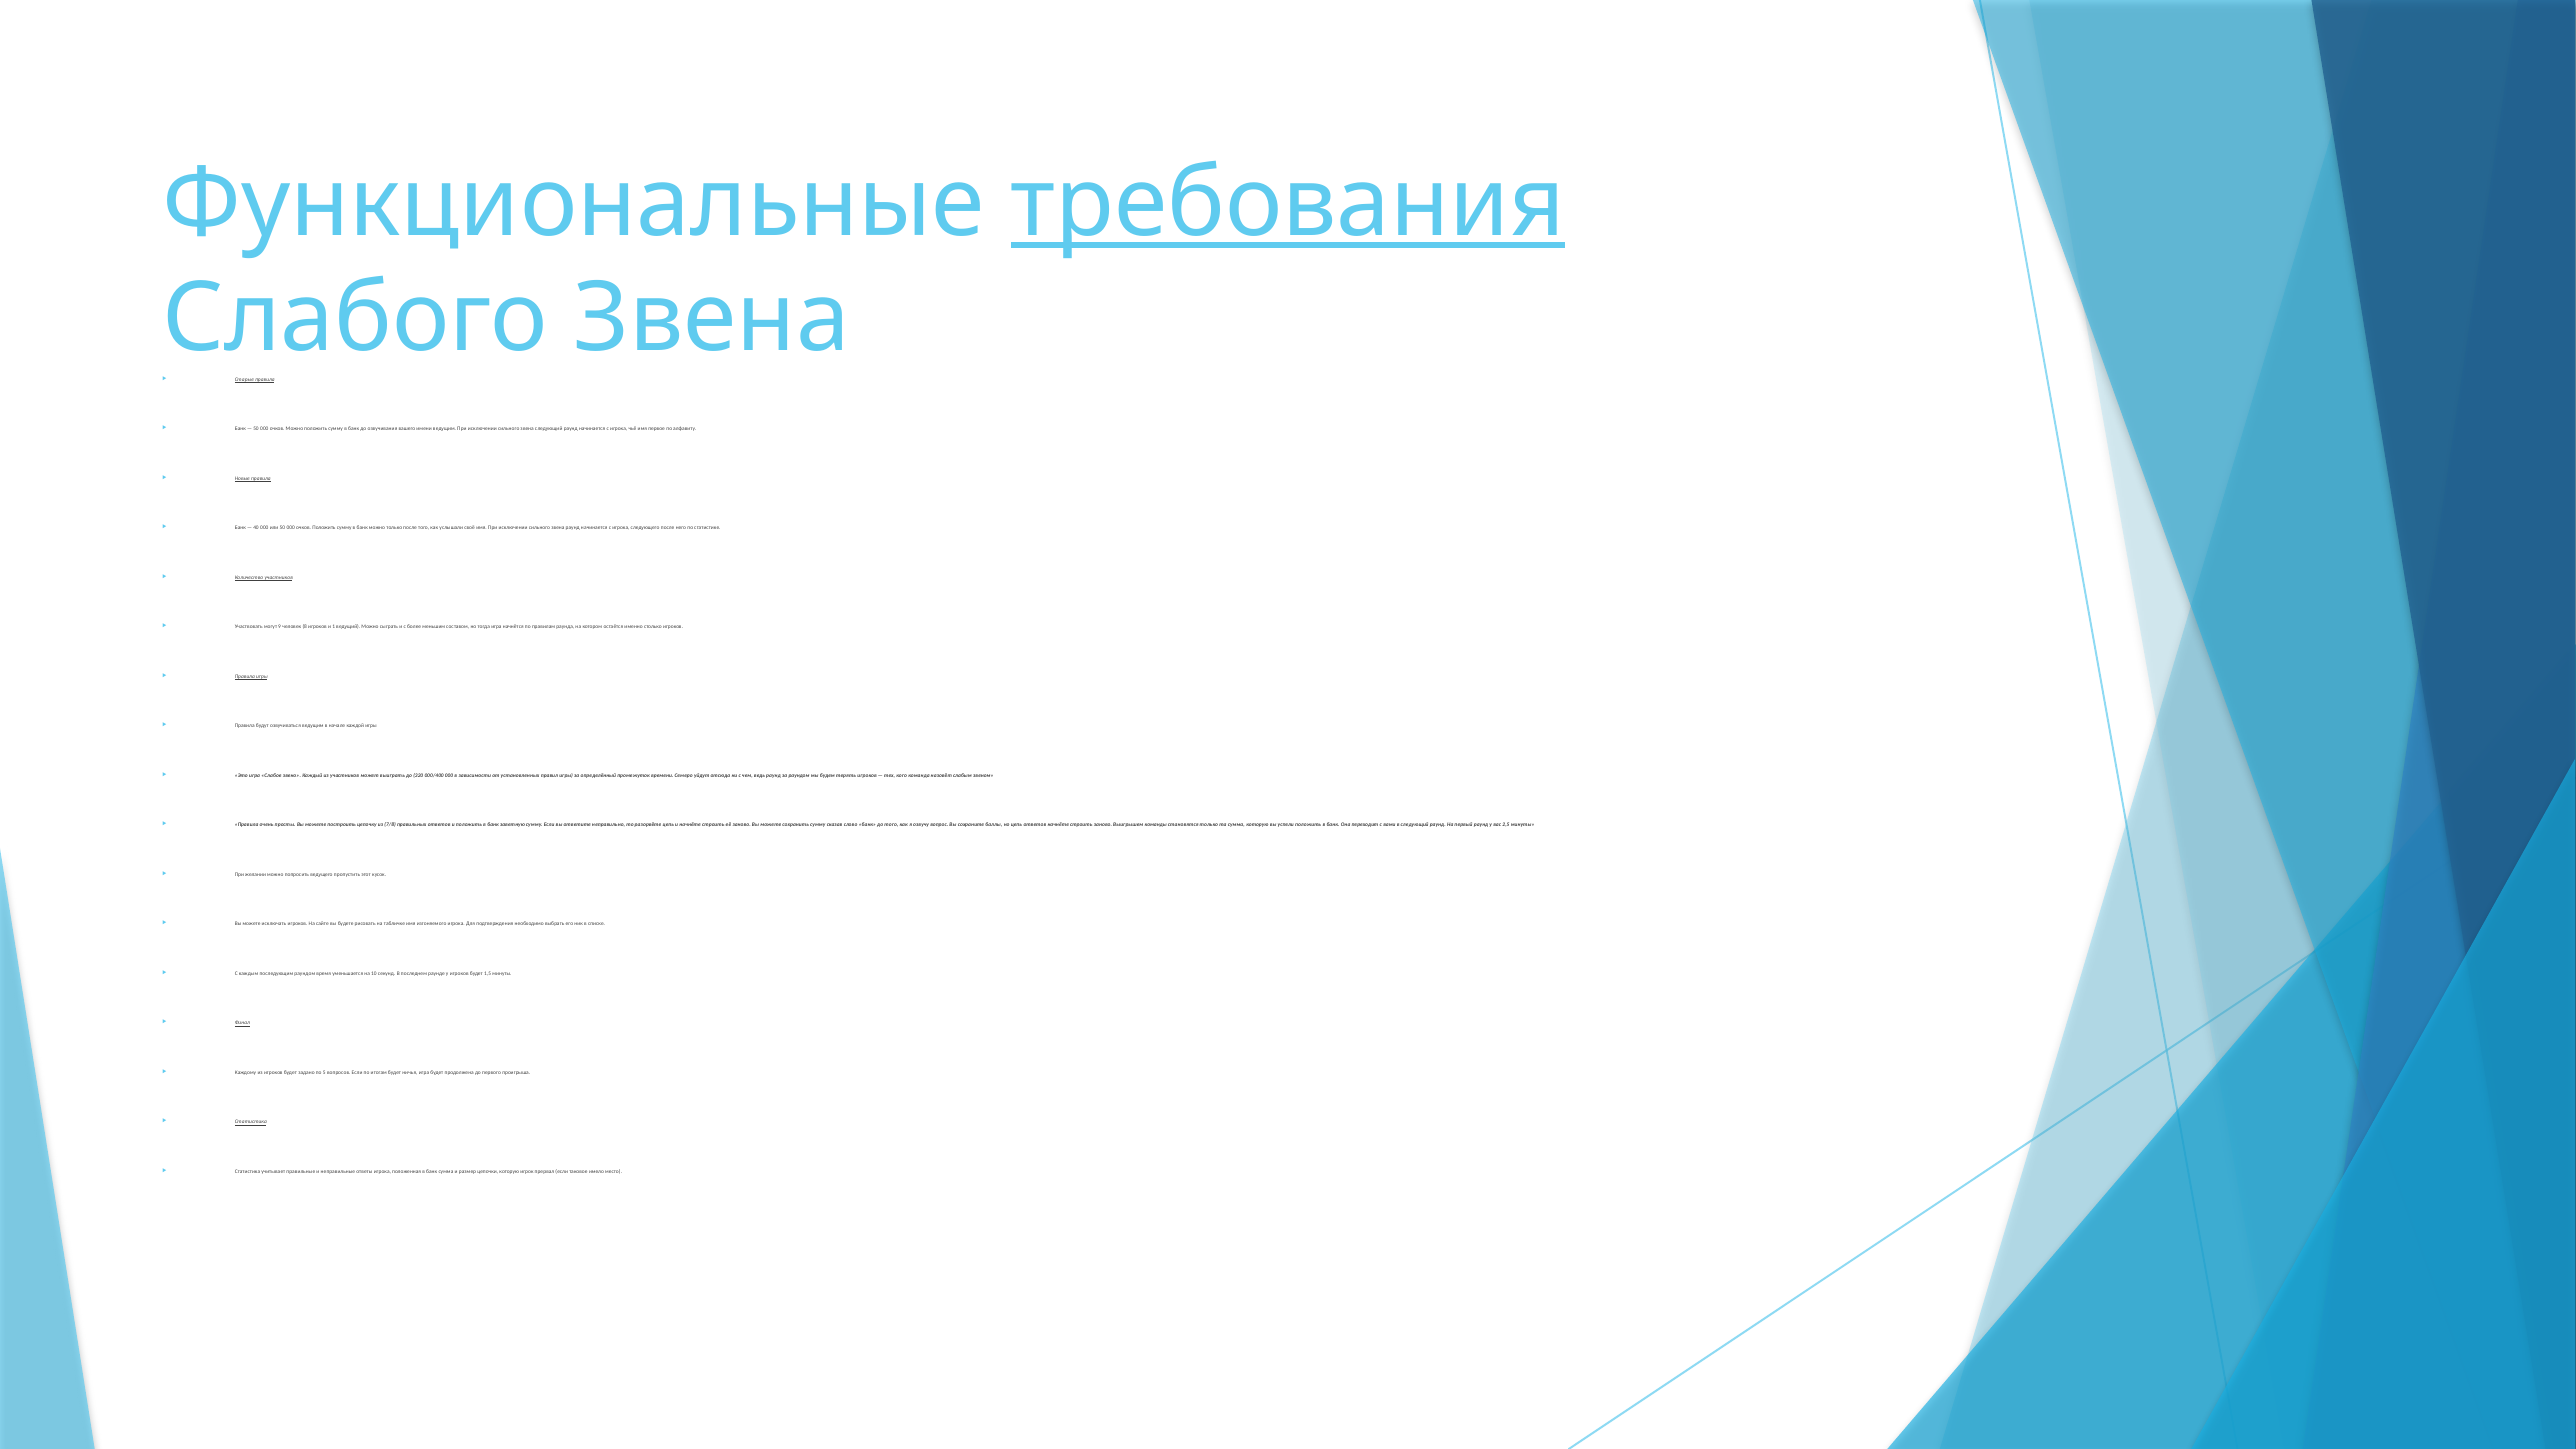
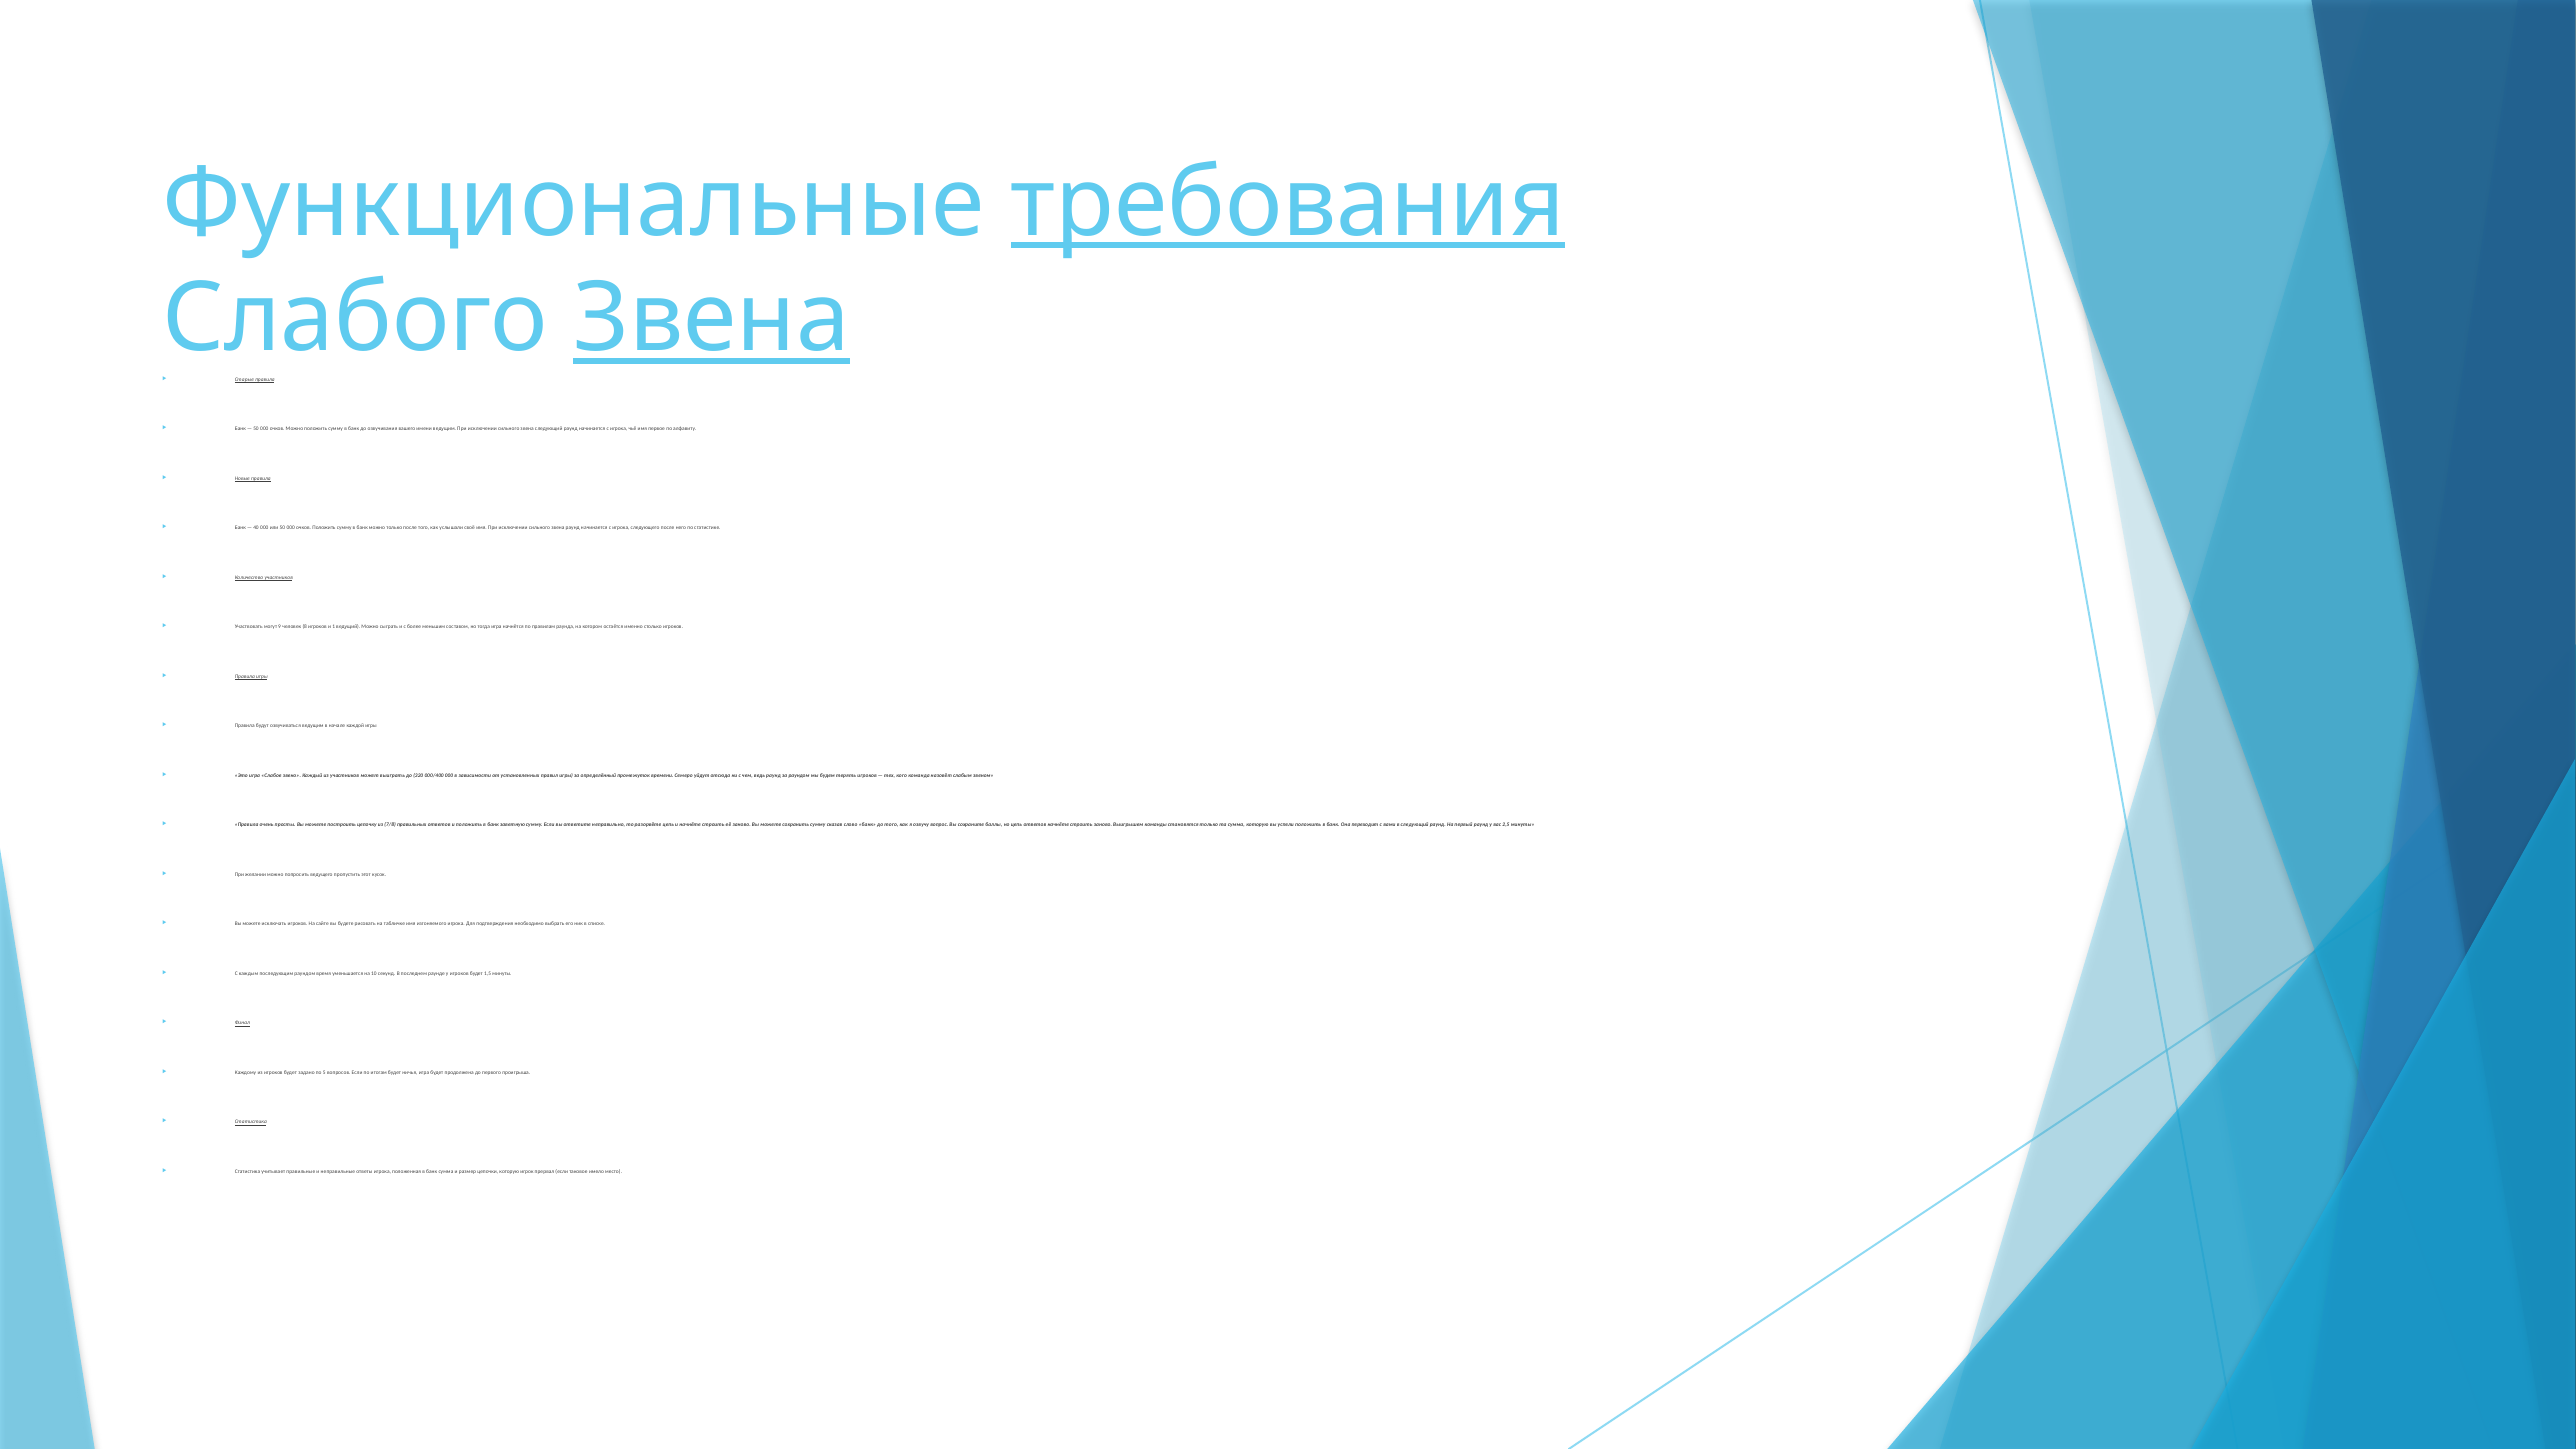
Звена underline: none -> present (712, 319)
